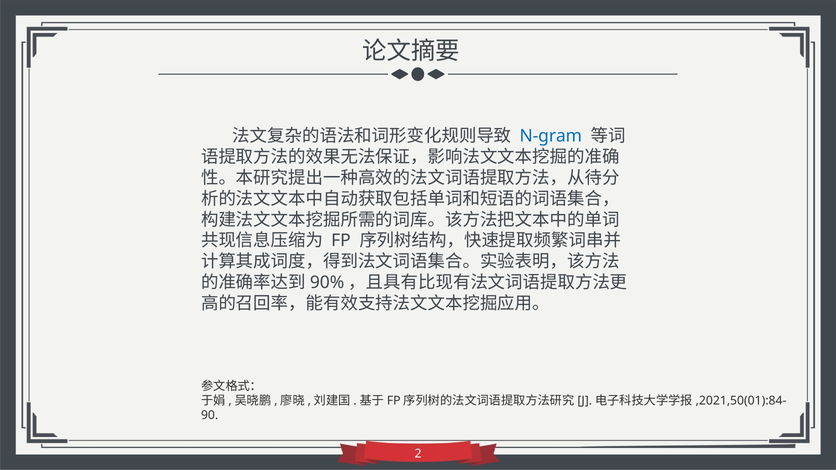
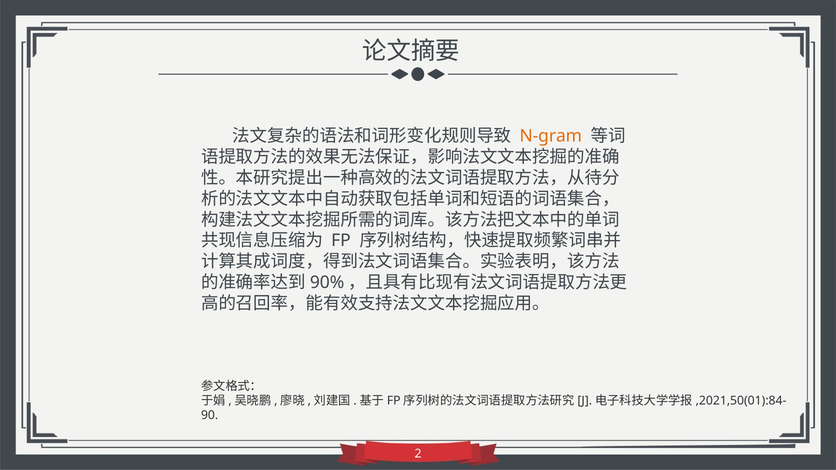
N-gram colour: blue -> orange (551, 136)
